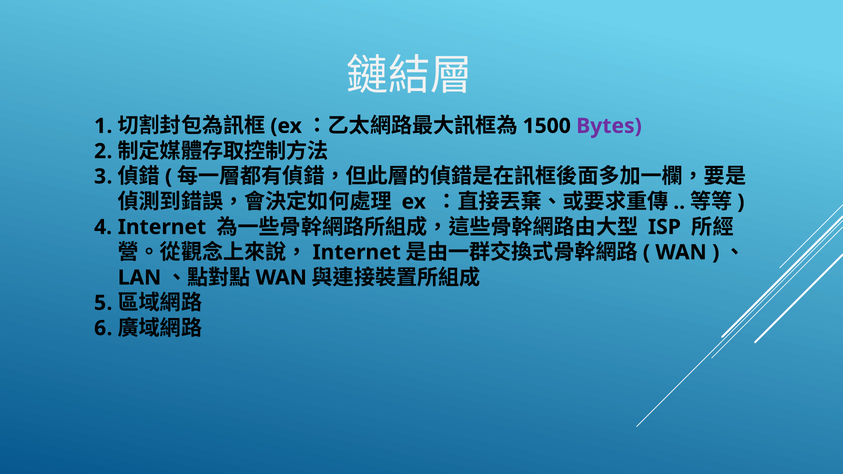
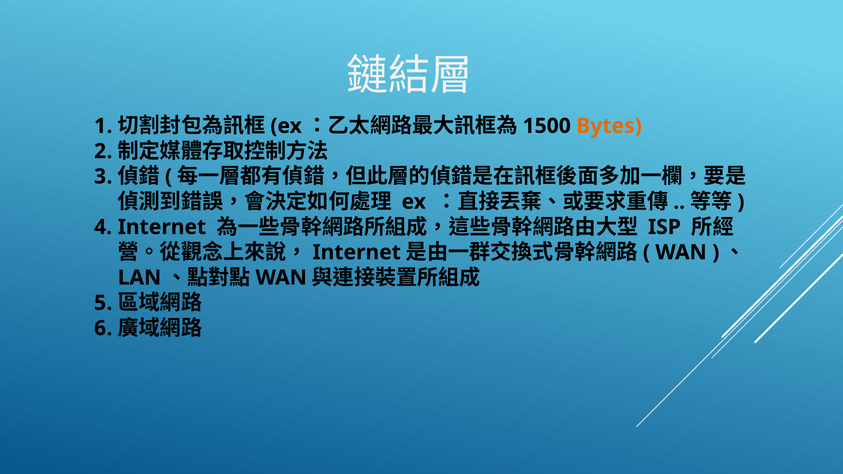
Bytes colour: purple -> orange (609, 126)
